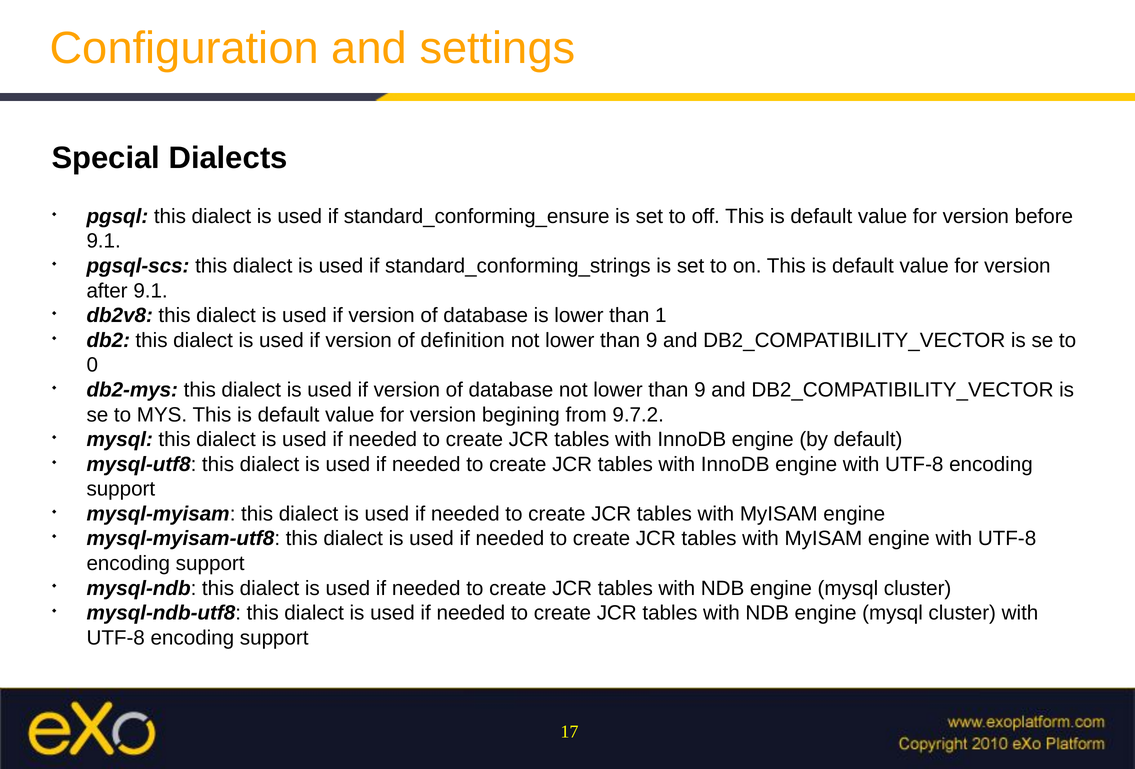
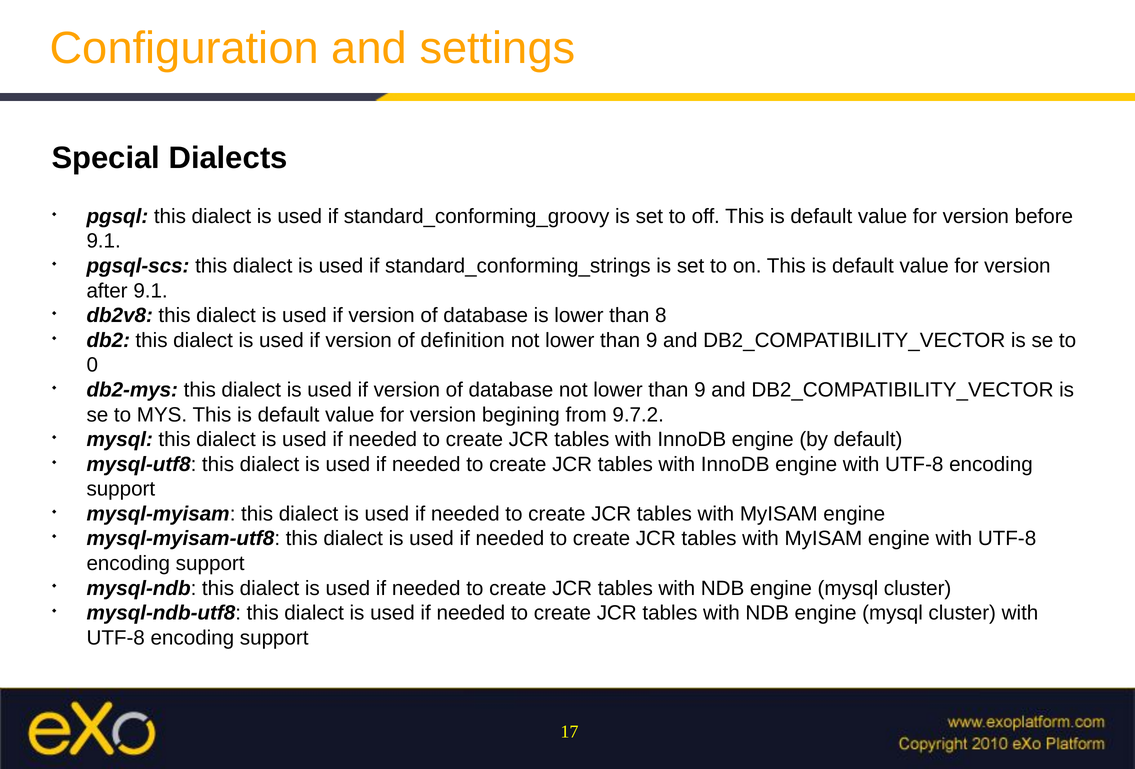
standard_conforming_ensure: standard_conforming_ensure -> standard_conforming_groovy (477, 216)
1: 1 -> 8 (661, 315)
